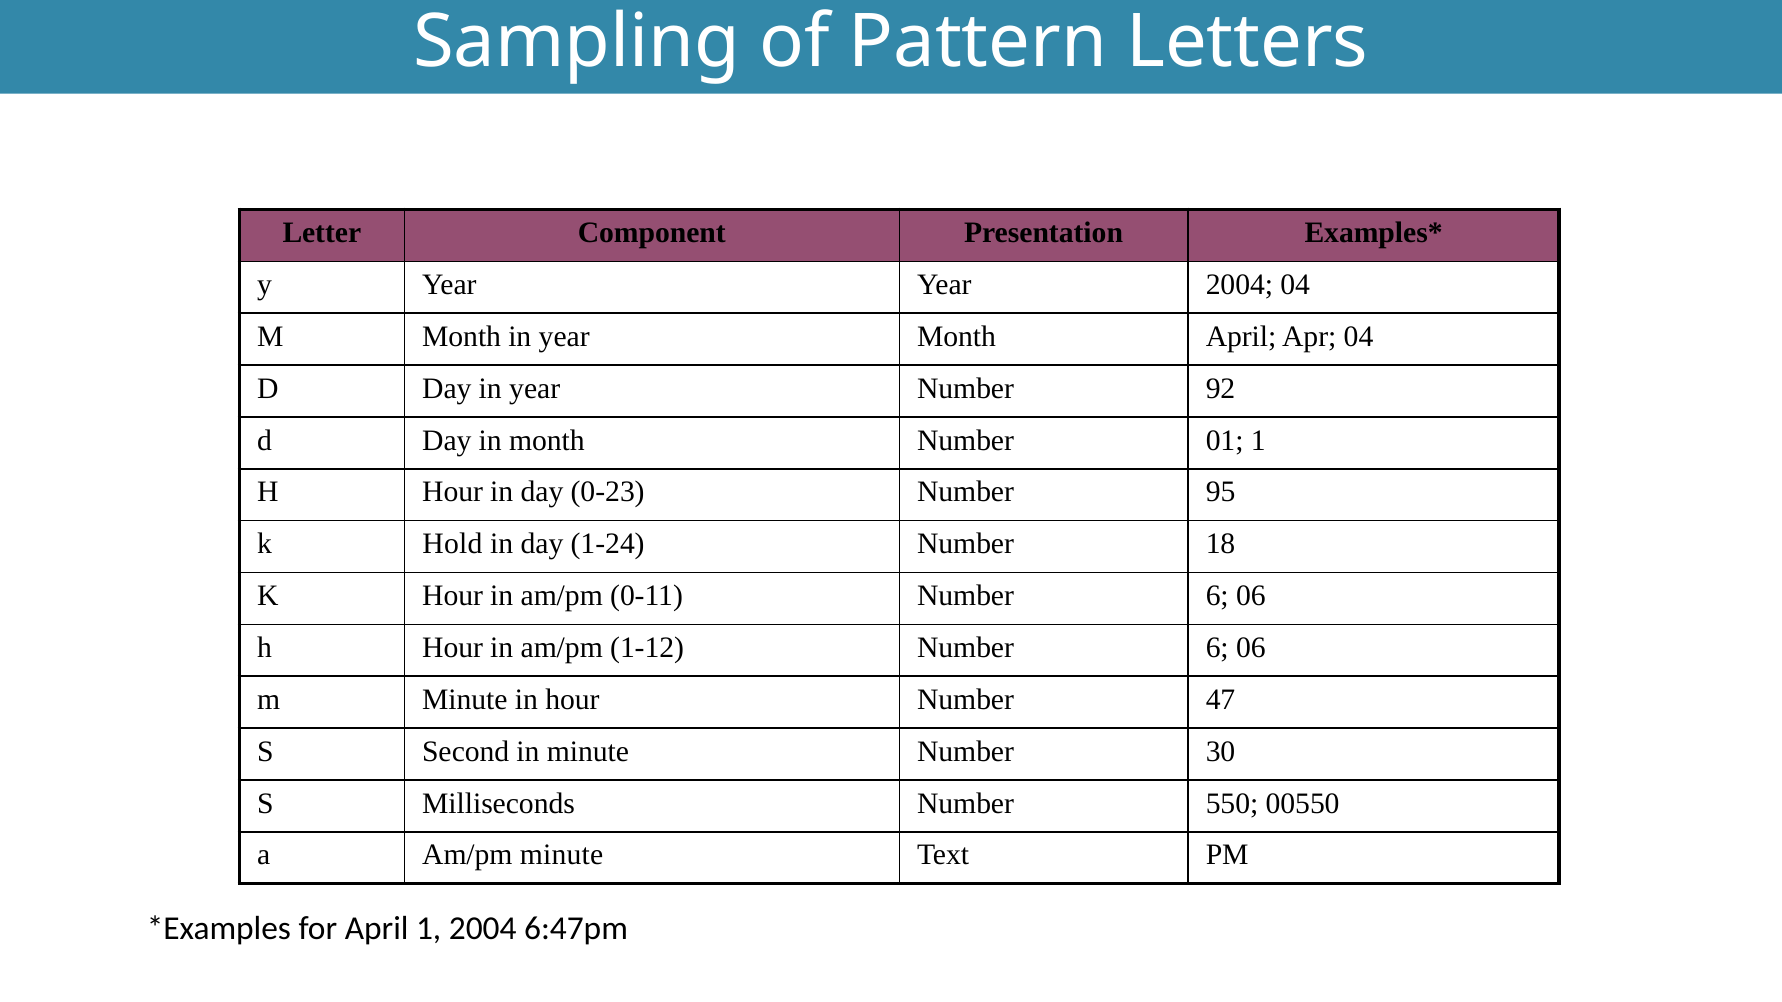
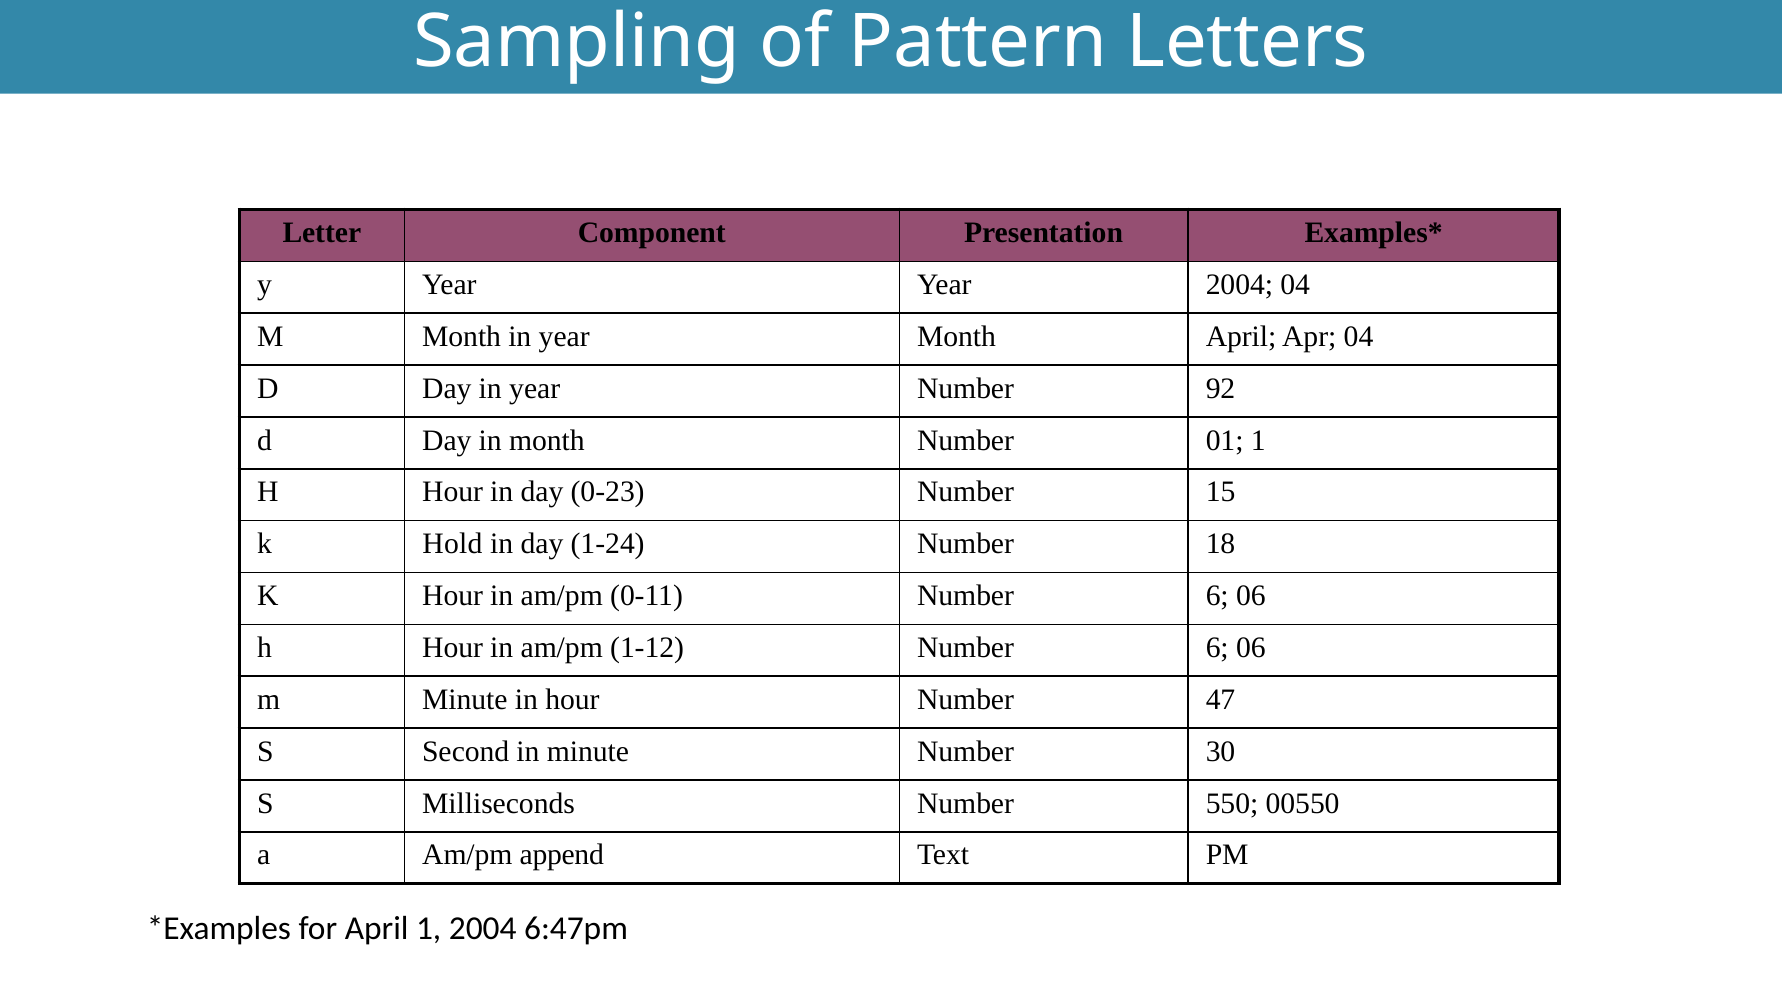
95: 95 -> 15 (1221, 492)
Am/pm minute: minute -> append (562, 856)
